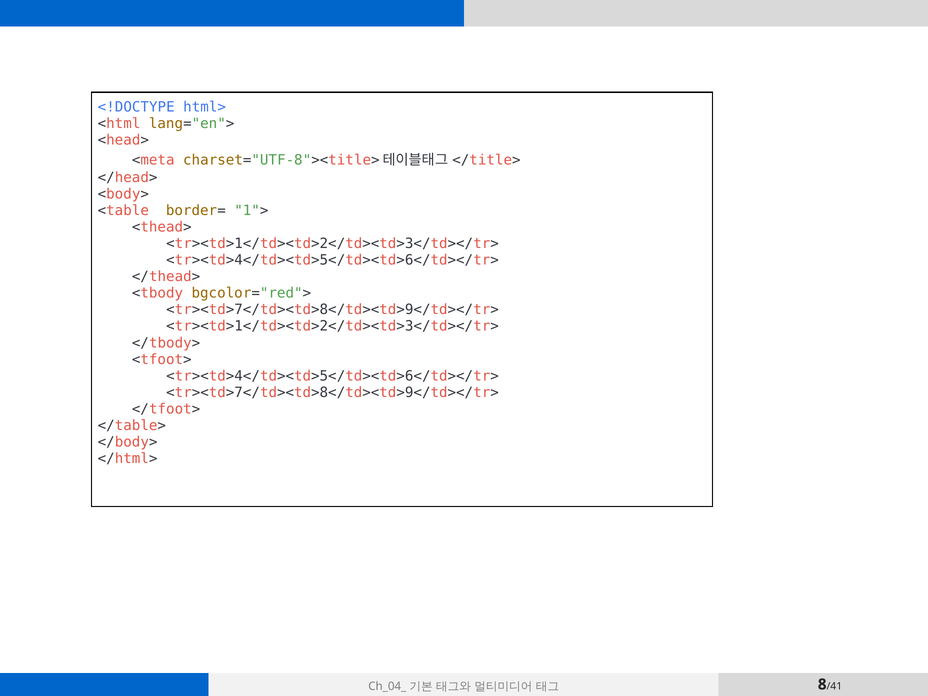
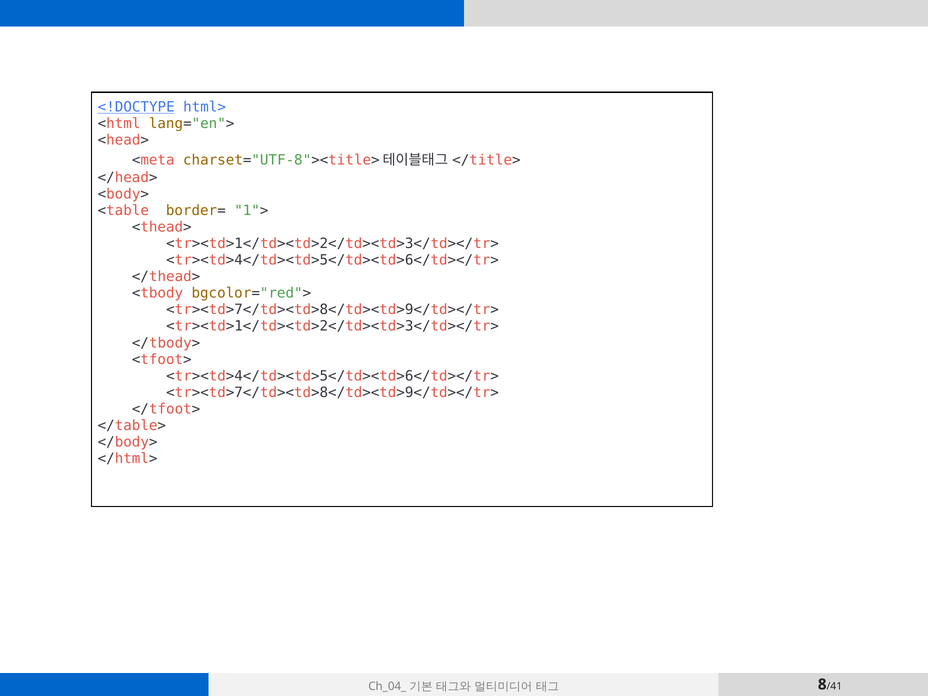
<!DOCTYPE underline: none -> present (136, 107)
